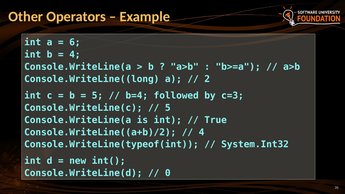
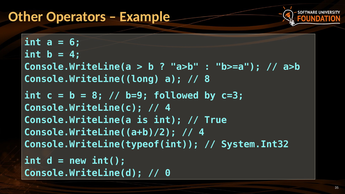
2: 2 -> 8 (207, 79)
5: 5 -> 8 (97, 96)
b=4: b=4 -> b=9 (137, 96)
5: 5 -> 4 (168, 108)
